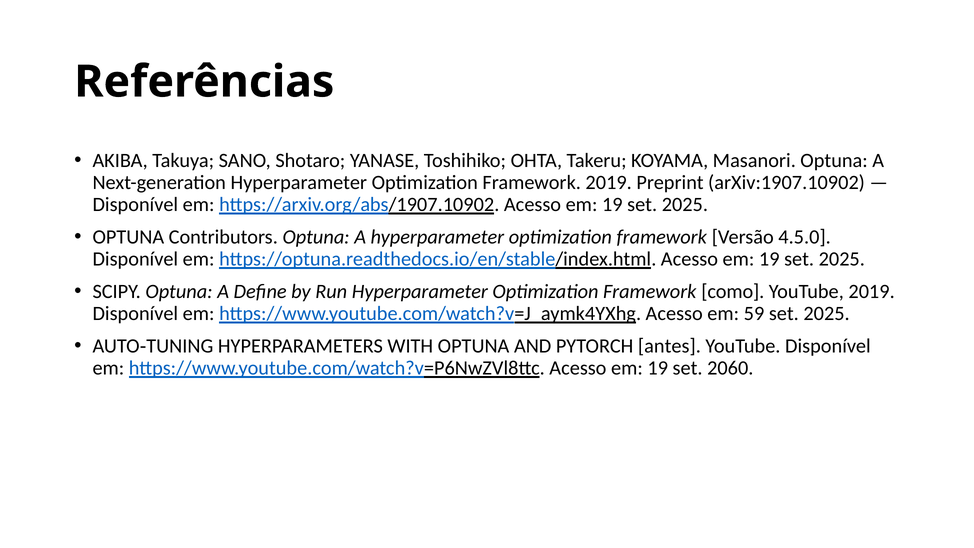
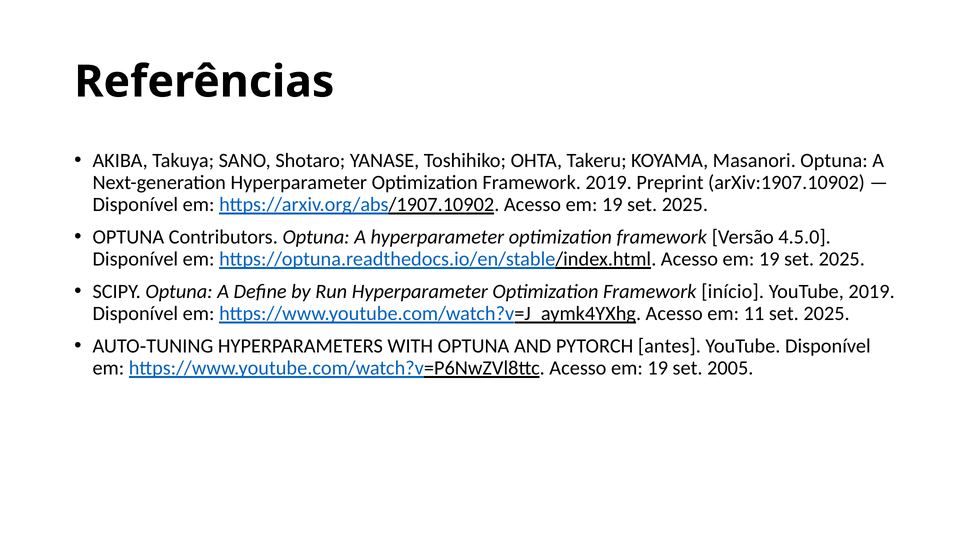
como: como -> início (733, 291)
59: 59 -> 11 (754, 314)
2060: 2060 -> 2005 (730, 368)
